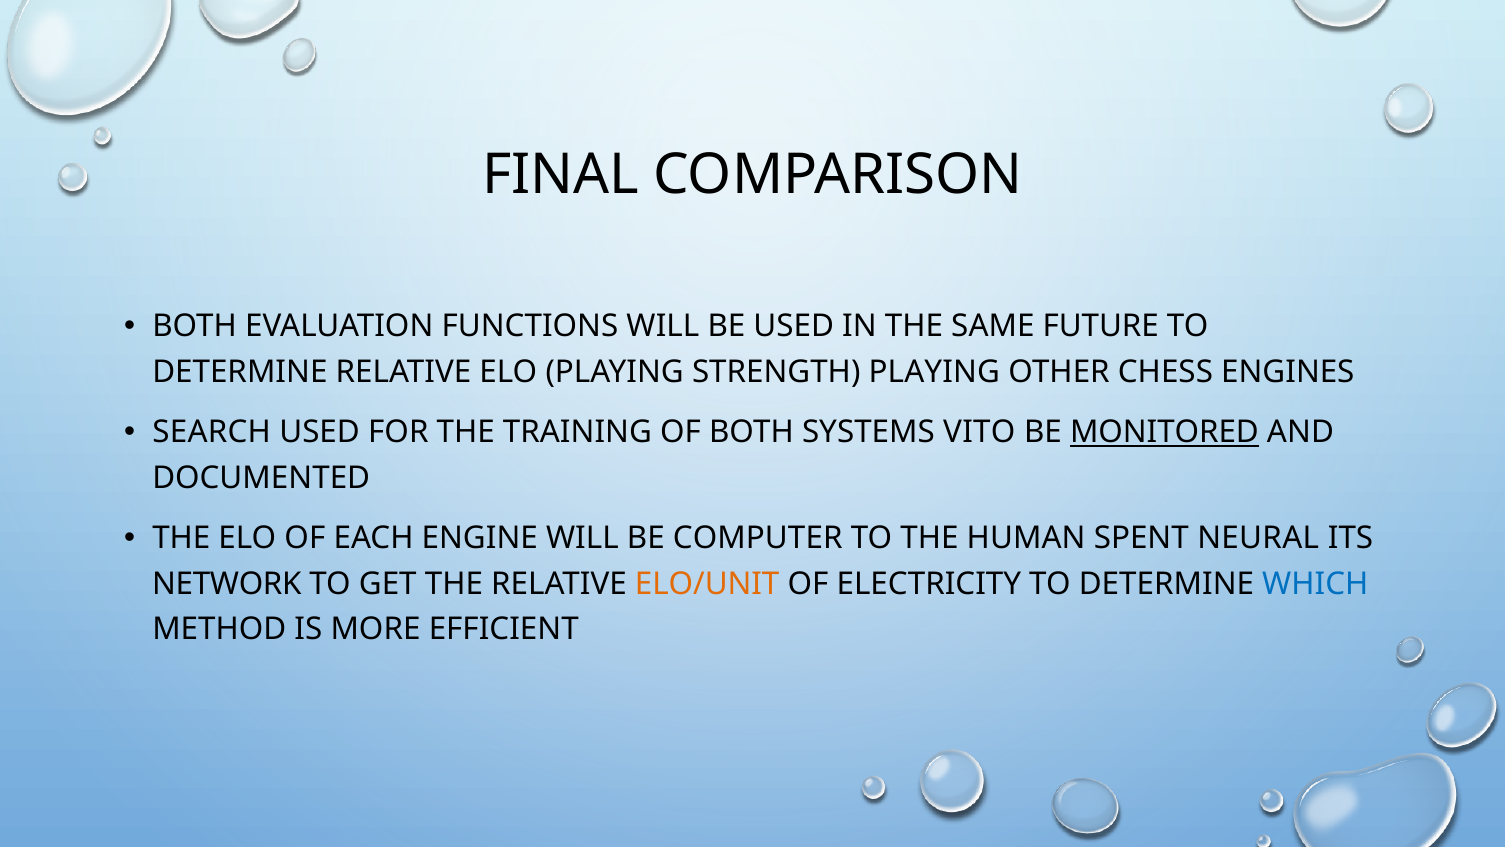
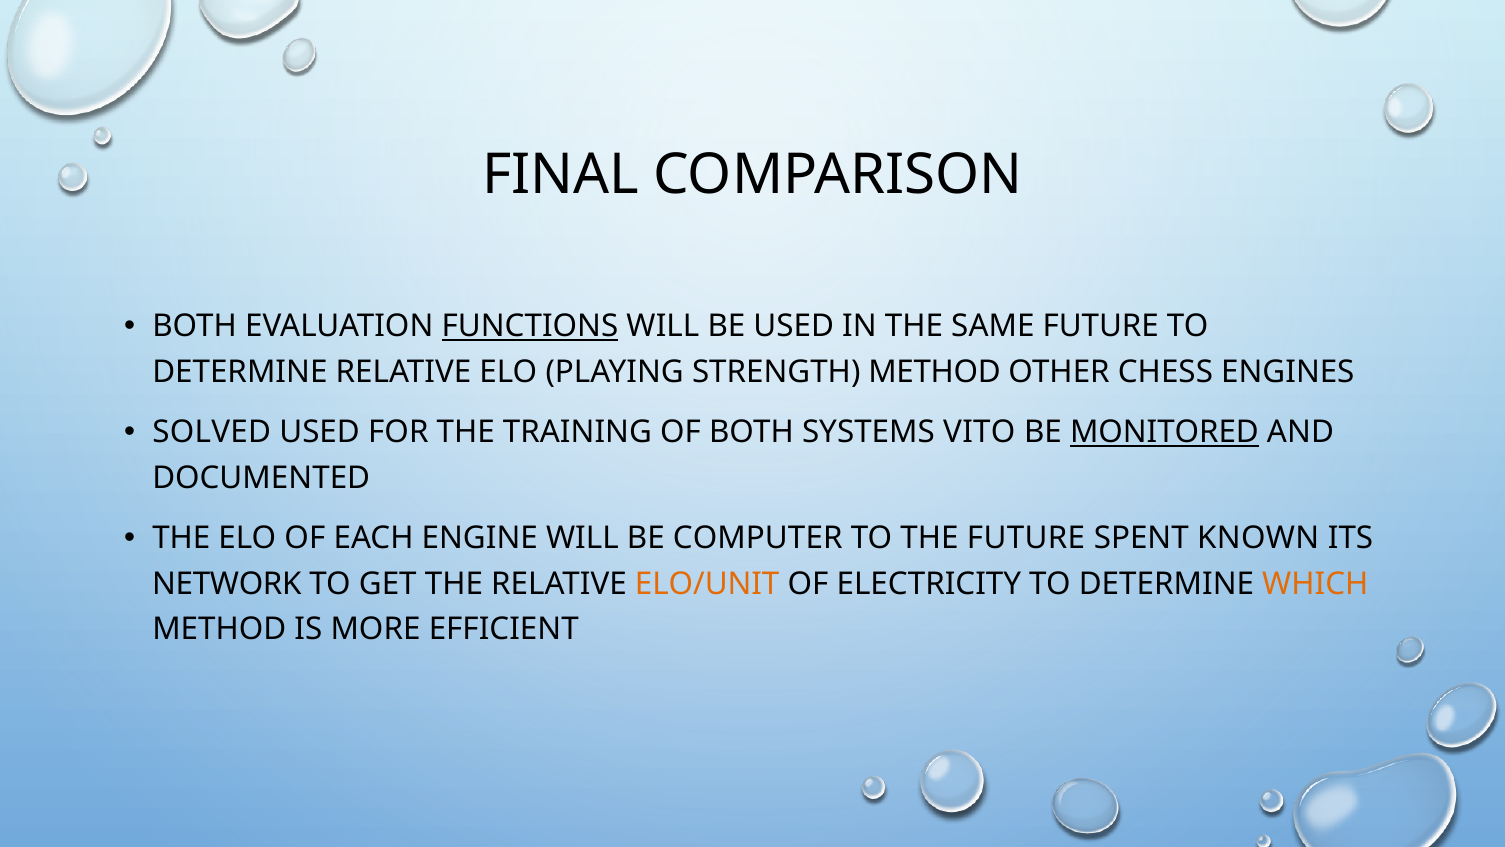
FUNCTIONS underline: none -> present (530, 326)
STRENGTH PLAYING: PLAYING -> METHOD (935, 372)
SEARCH: SEARCH -> SOLVED (212, 432)
THE HUMAN: HUMAN -> FUTURE (1026, 538)
NEURAL: NEURAL -> KNOWN (1258, 538)
WHICH colour: blue -> orange (1315, 583)
